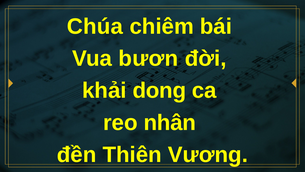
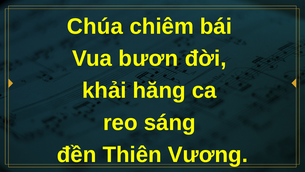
dong: dong -> hăng (159, 90)
nhân: nhân -> sáng (170, 122)
